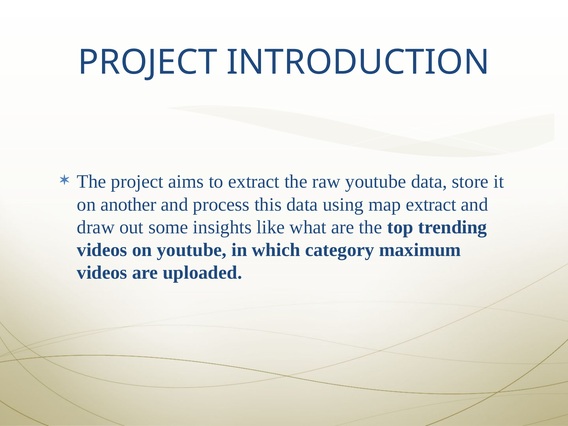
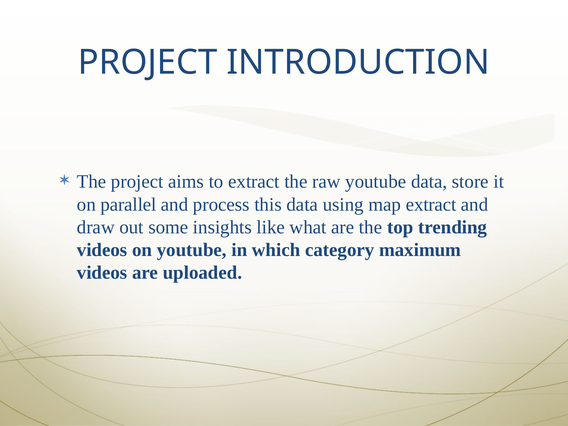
another: another -> parallel (128, 204)
